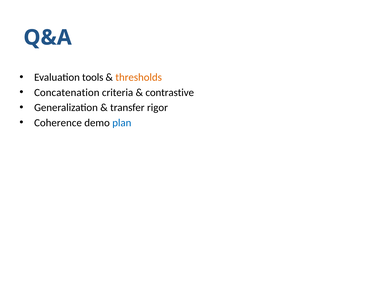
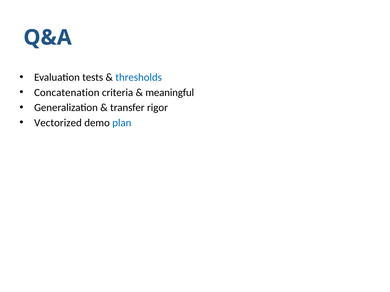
tools: tools -> tests (93, 77)
thresholds colour: orange -> blue (139, 77)
contrastive: contrastive -> meaningful (170, 93)
Coherence: Coherence -> Vectorized (58, 123)
